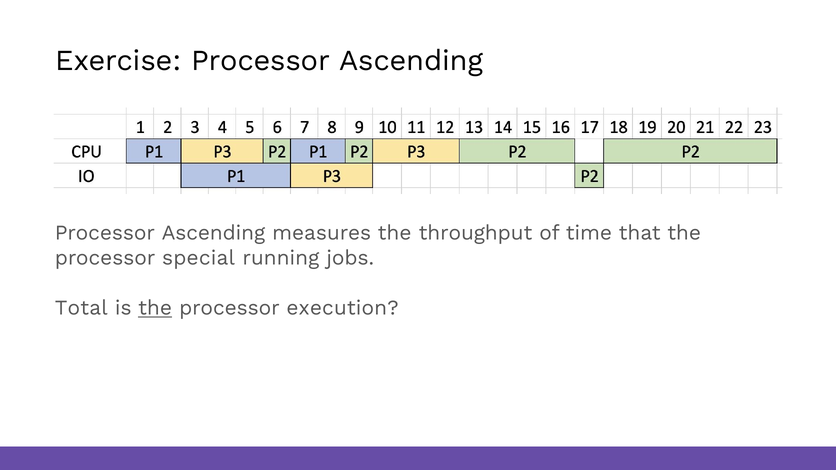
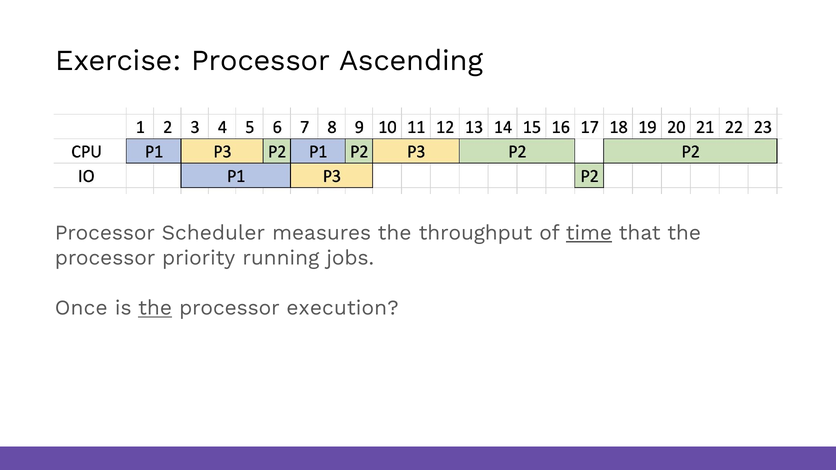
Ascending: Ascending -> Scheduler (213, 233)
time underline: none -> present (589, 233)
special: special -> priority (199, 258)
Total: Total -> Once (81, 308)
